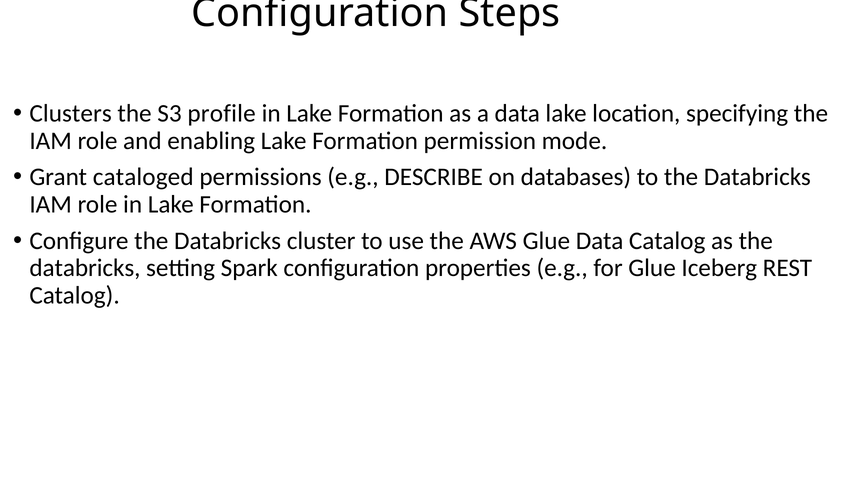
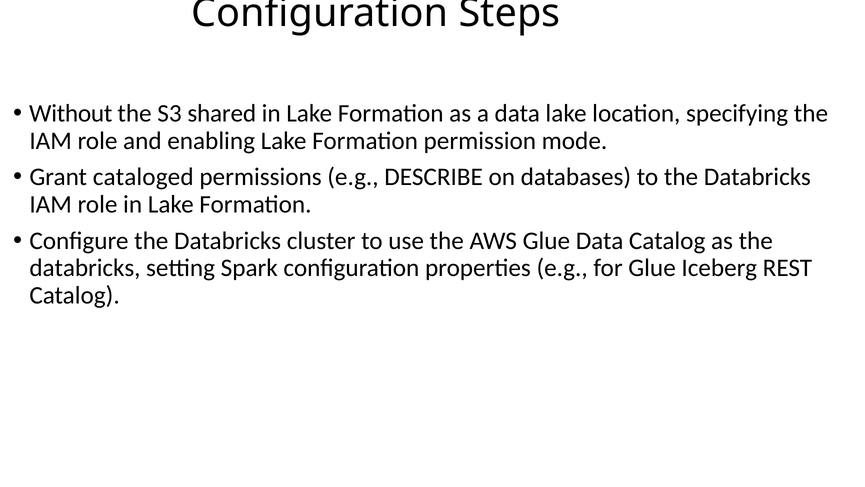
Clusters: Clusters -> Without (71, 113)
profile: profile -> shared (222, 113)
